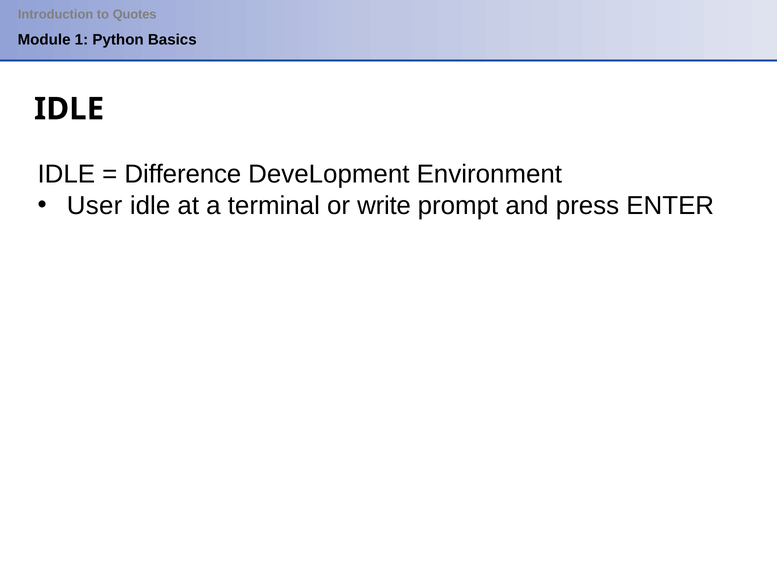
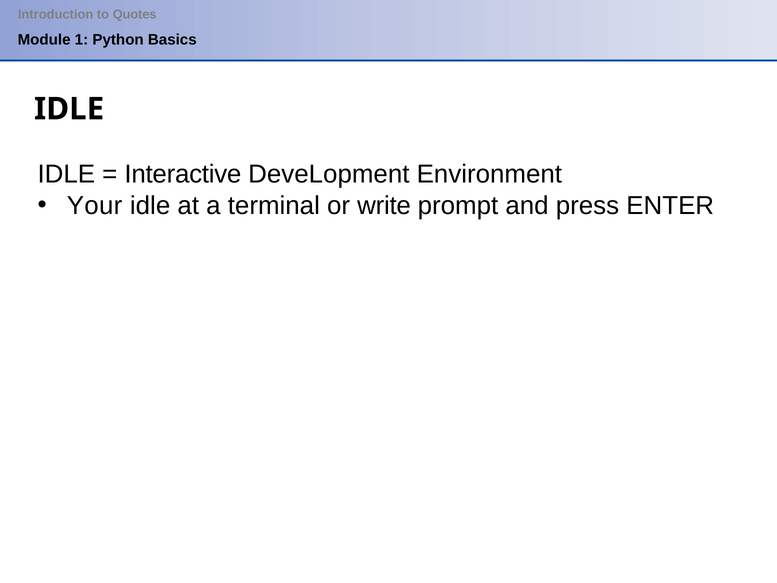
Difference: Difference -> Interactive (183, 174)
User: User -> Your (95, 205)
